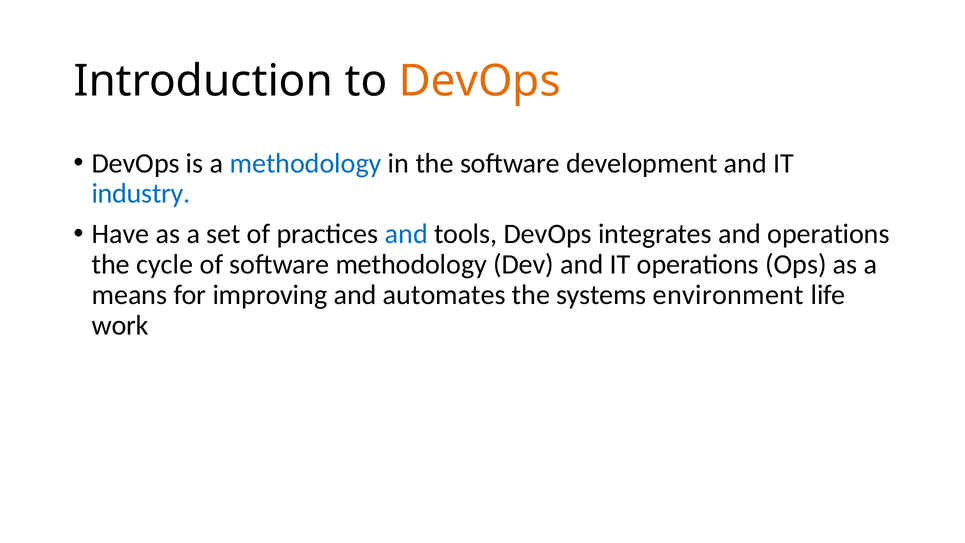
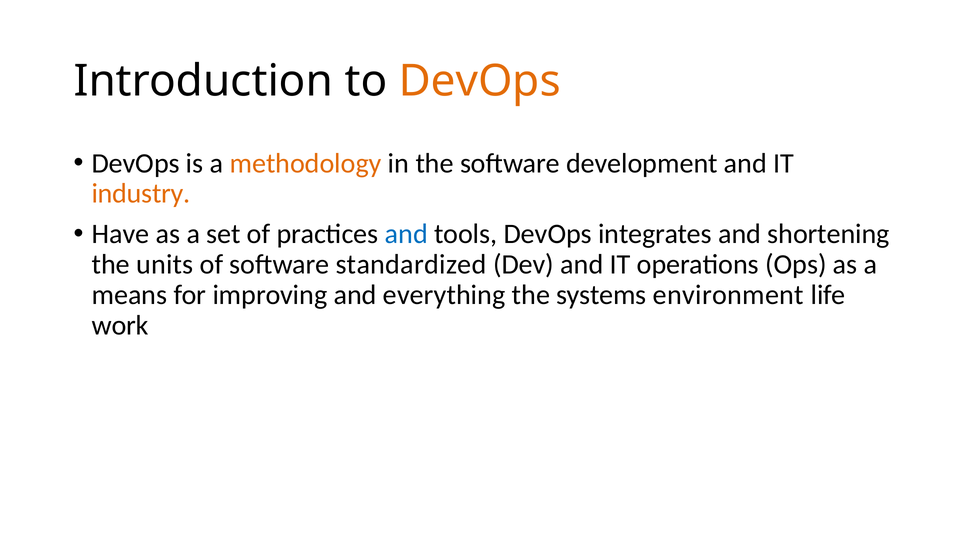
methodology colour: blue -> orange (306, 163)
industry colour: blue -> orange (141, 194)
and operations: operations -> shortening (829, 234)
cycle: cycle -> units (165, 264)
software methodology: methodology -> standardized (411, 264)
automates: automates -> everything (444, 295)
